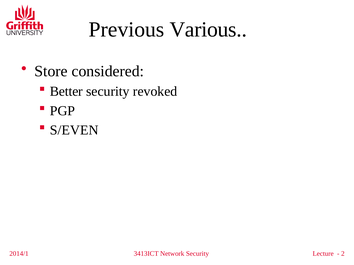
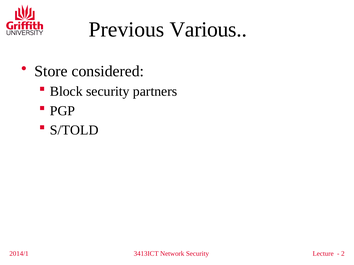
Better: Better -> Block (66, 92)
revoked: revoked -> partners (155, 92)
S/EVEN: S/EVEN -> S/TOLD (74, 130)
